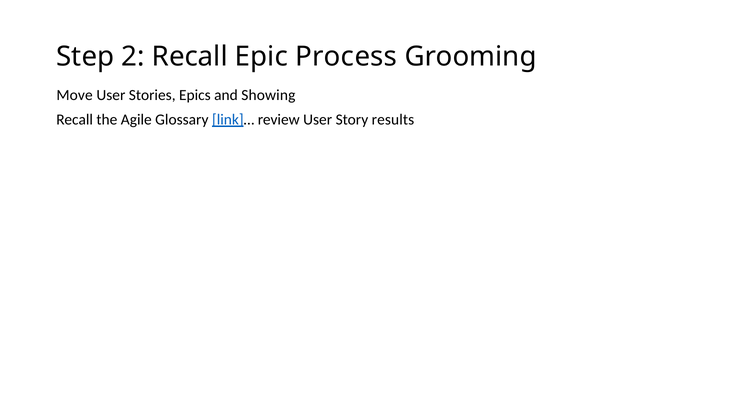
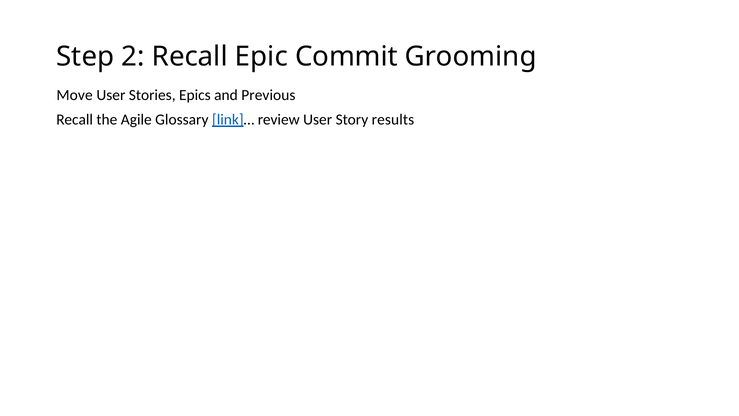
Process: Process -> Commit (346, 57)
Showing: Showing -> Previous (268, 95)
